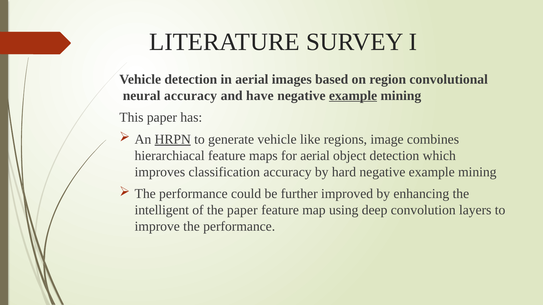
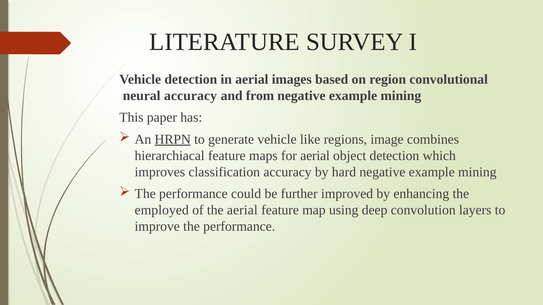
have: have -> from (260, 96)
example underline: present -> none (353, 96)
intelligent: intelligent -> employed (162, 210)
the paper: paper -> aerial (242, 210)
